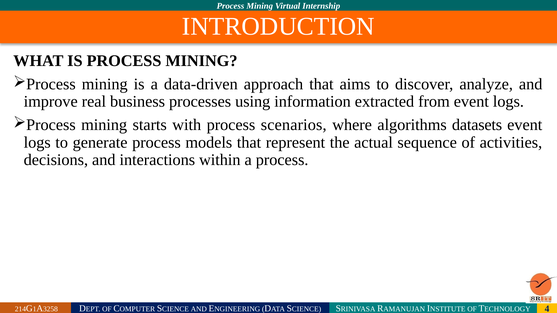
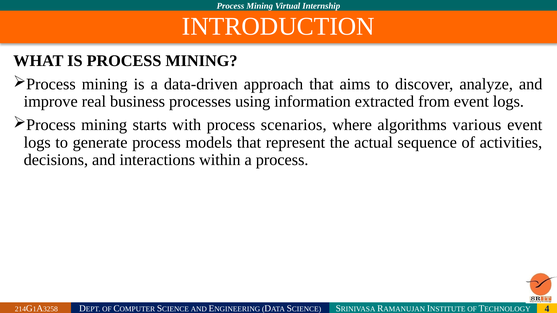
datasets: datasets -> various (477, 125)
